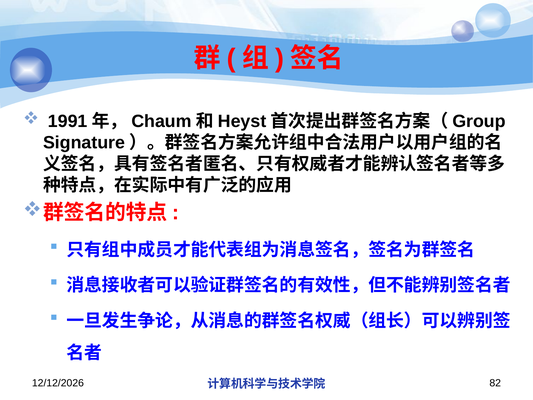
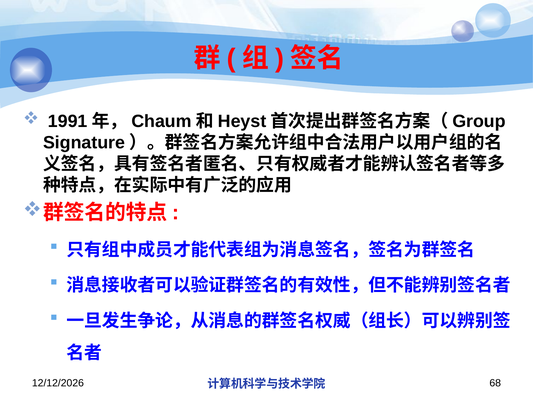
82: 82 -> 68 (495, 383)
